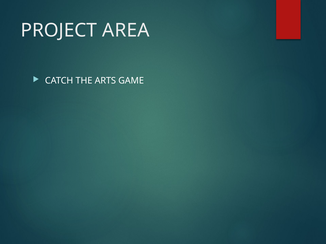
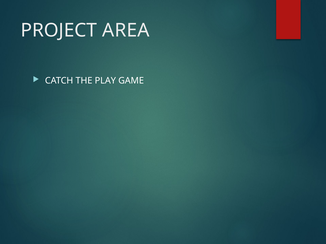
ARTS: ARTS -> PLAY (105, 81)
